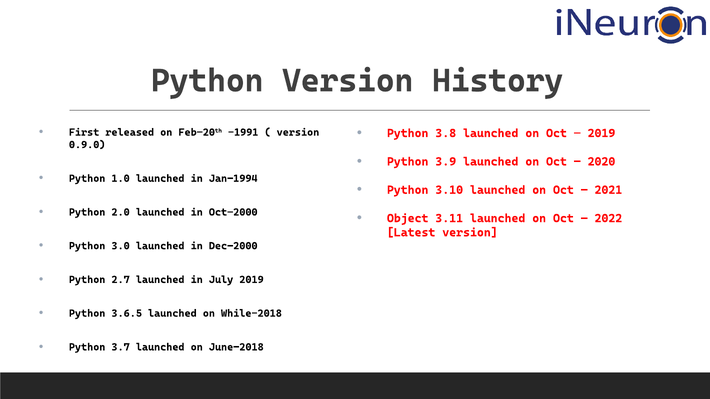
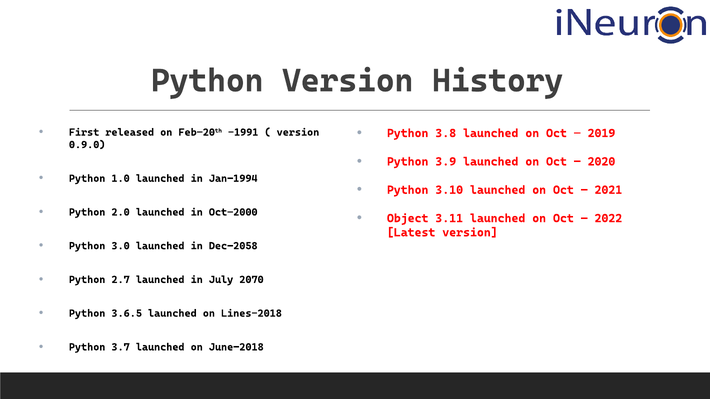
Dec-2000: Dec-2000 -> Dec-2058 (233, 246)
July 2019: 2019 -> 2070 (251, 280)
While-2018: While-2018 -> Lines-2018 (251, 314)
